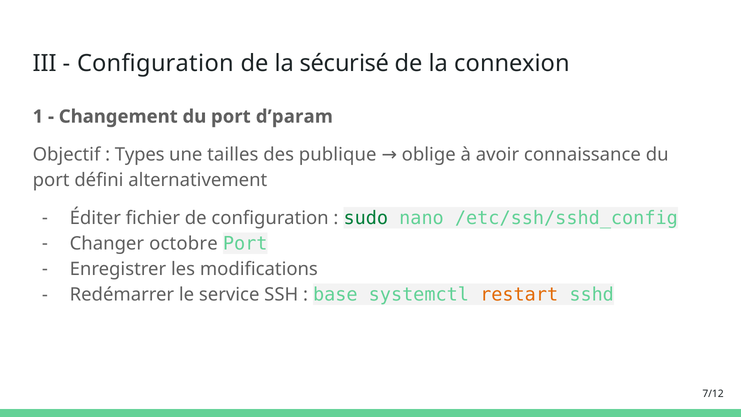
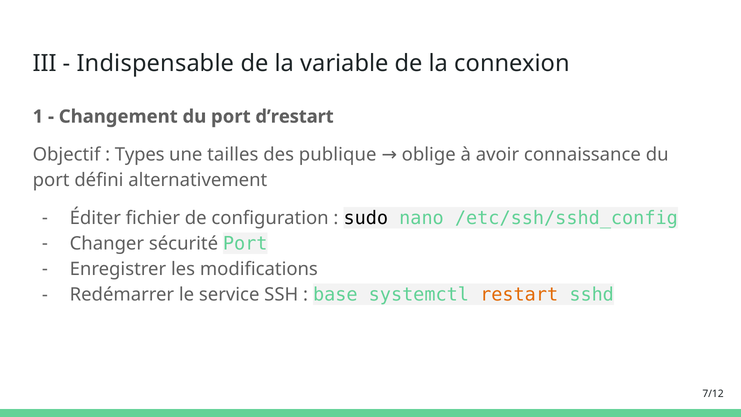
Configuration: Configuration -> Indispensable (155, 64)
sécurisé: sécurisé -> variable (344, 64)
d’param: d’param -> d’restart (295, 117)
sudo colour: green -> black (366, 218)
octobre: octobre -> sécurité (184, 243)
